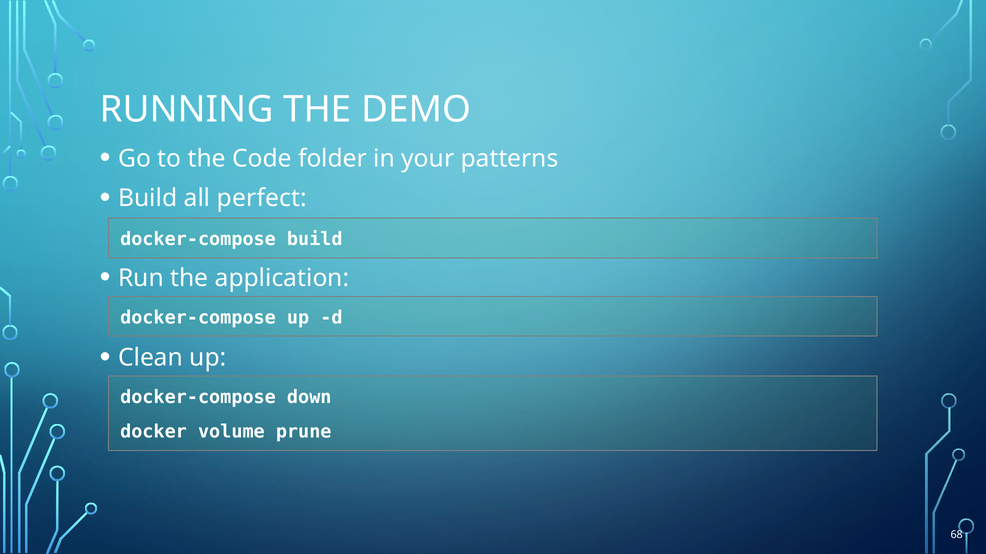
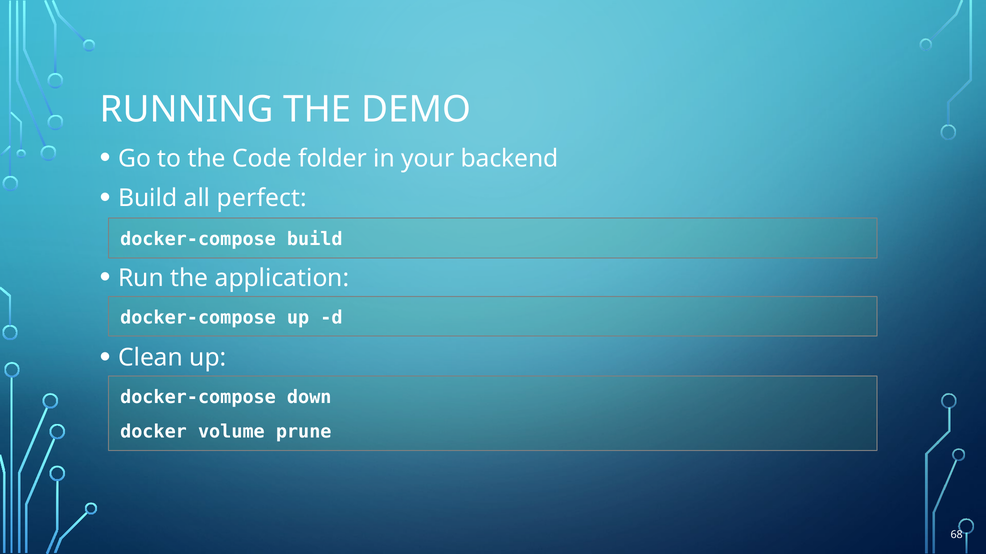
patterns: patterns -> backend (510, 159)
